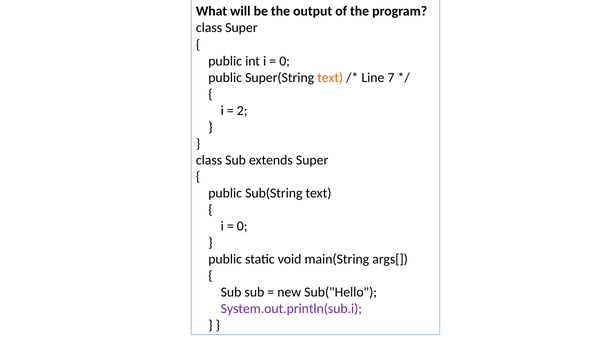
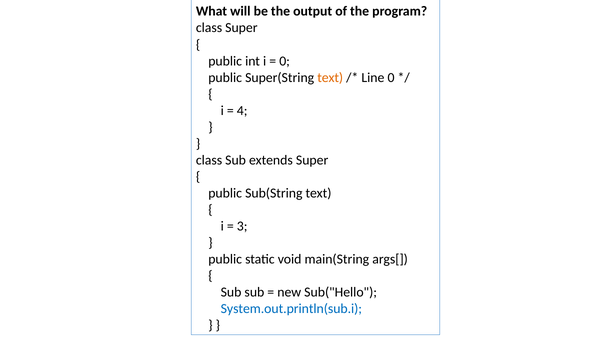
Line 7: 7 -> 0 (391, 78)
2: 2 -> 4 (242, 111)
0: 0 -> 3 (242, 226)
System.out.println(sub.i colour: purple -> blue (291, 309)
